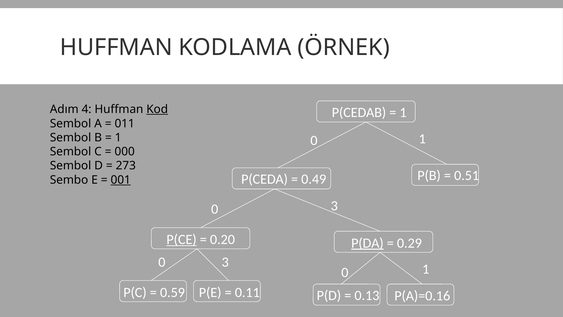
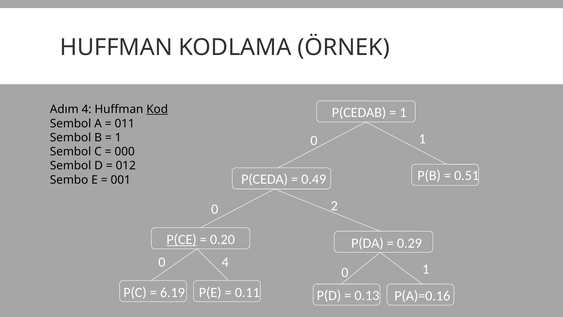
273: 273 -> 012 (126, 166)
001 underline: present -> none (121, 180)
3: 3 -> 2 (334, 205)
P(DA underline: present -> none (367, 243)
3: 3 -> 4 (225, 262)
0.59: 0.59 -> 6.19 (172, 292)
